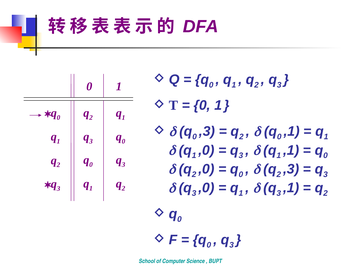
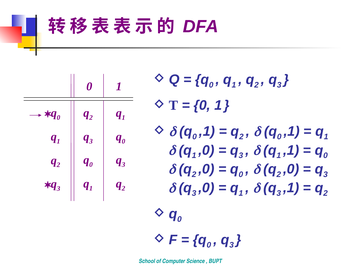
,3: ,3 -> ,1 (207, 131)
,3: ,3 -> ,0 (291, 169)
